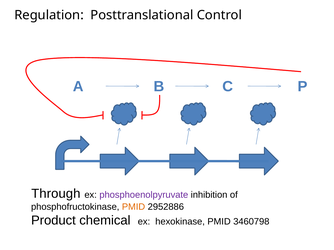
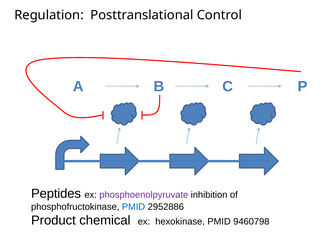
Through: Through -> Peptides (56, 194)
PMID colour: orange -> blue (134, 207)
3460798: 3460798 -> 9460798 (251, 222)
